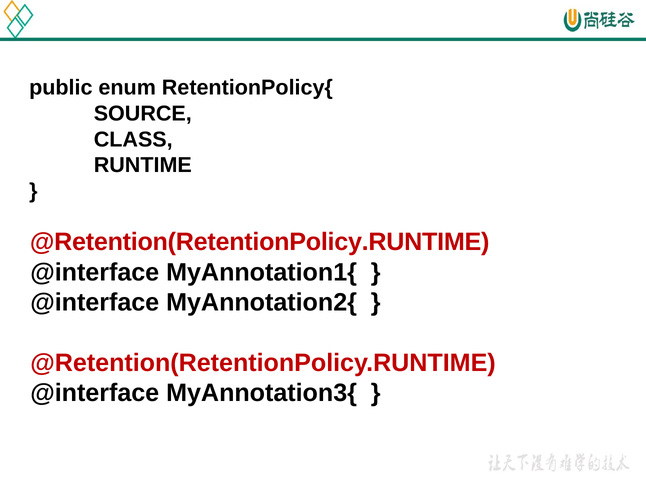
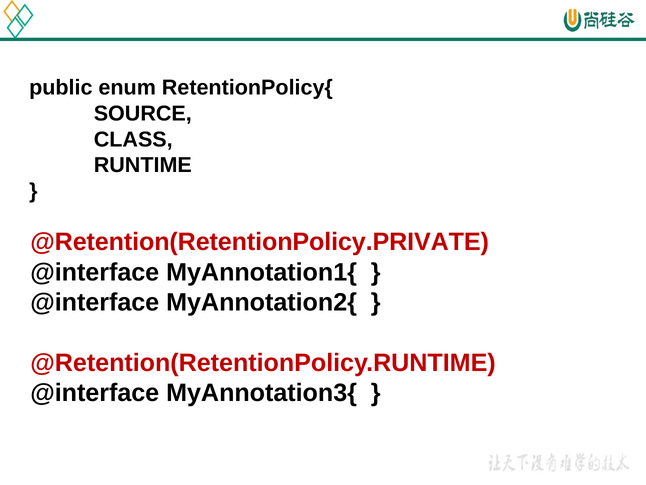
@Retention(RetentionPolicy.RUNTIME: @Retention(RetentionPolicy.RUNTIME -> @Retention(RetentionPolicy.PRIVATE (260, 242)
